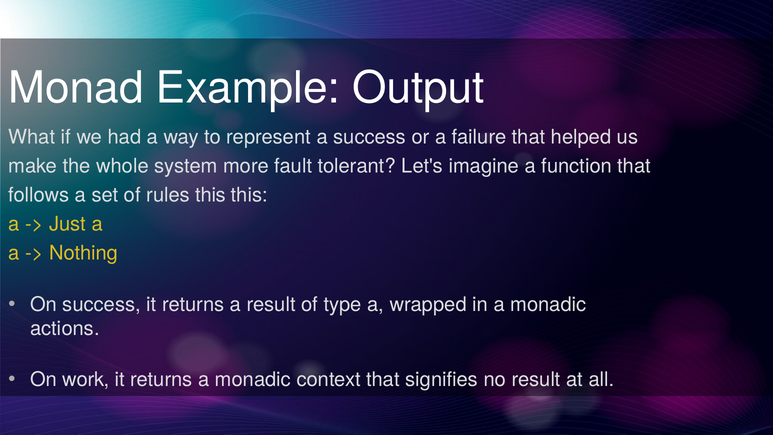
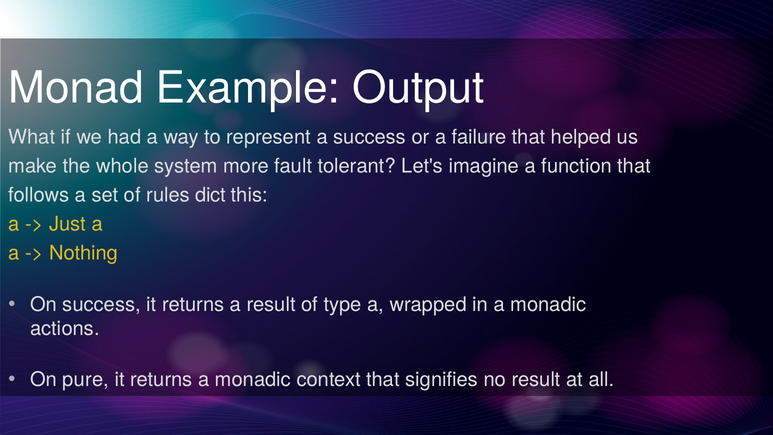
rules this: this -> dict (210, 195)
work: work -> pure (86, 380)
